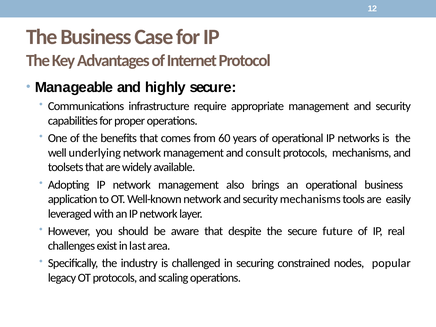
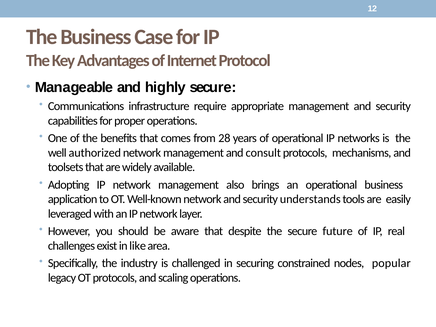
60: 60 -> 28 (224, 138)
underlying: underlying -> authorized (95, 153)
security mechanisms: mechanisms -> understands (310, 199)
last: last -> like (138, 246)
